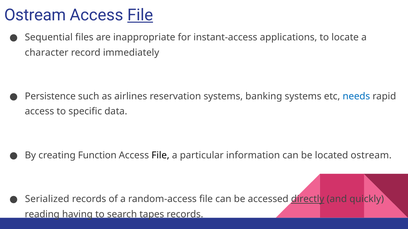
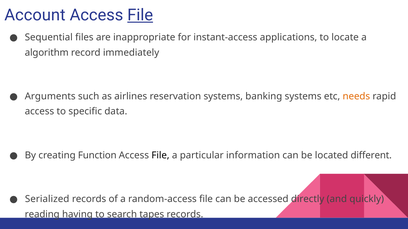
Ostream: Ostream -> Account (35, 15)
character: character -> algorithm (47, 53)
Persistence: Persistence -> Arguments (50, 97)
needs colour: blue -> orange (356, 97)
located ostream: ostream -> different (371, 156)
directly underline: present -> none (308, 200)
